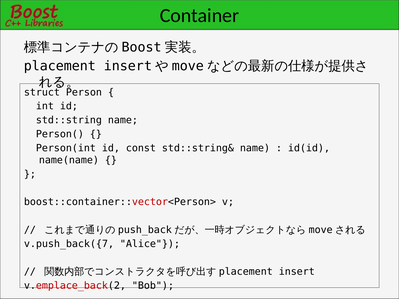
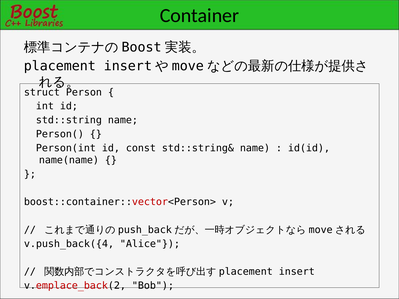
v.push_back({7: v.push_back({7 -> v.push_back({4 (69, 244)
